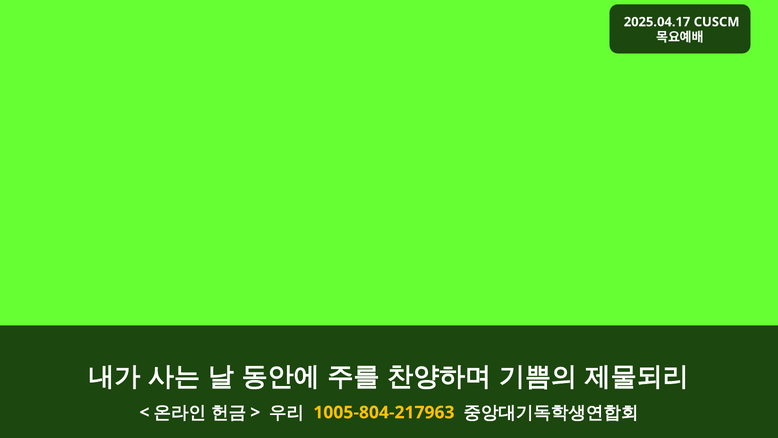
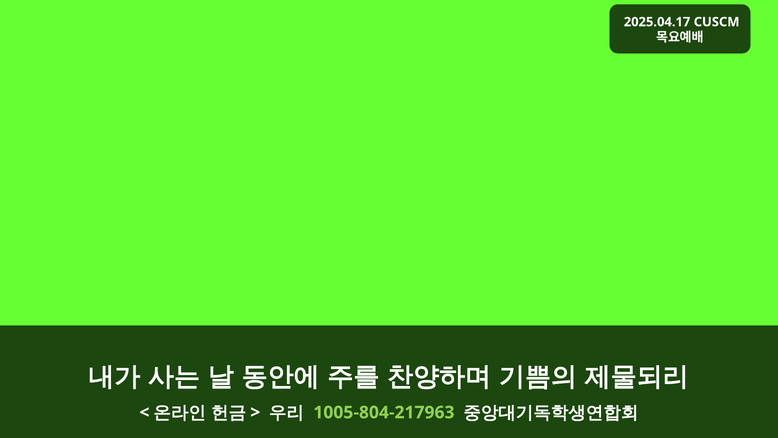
1005-804-217963 colour: yellow -> light green (384, 412)
